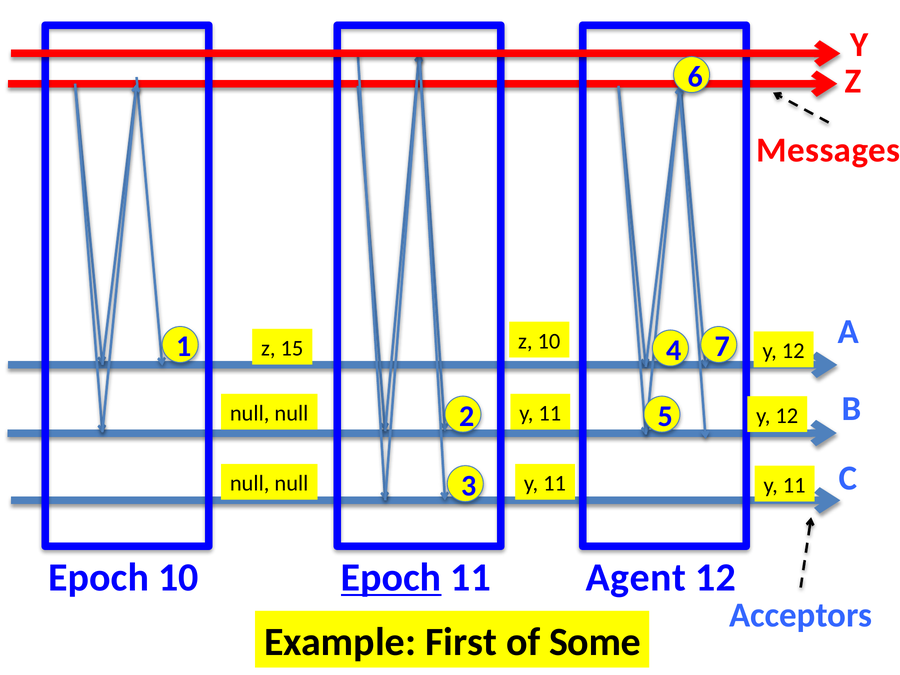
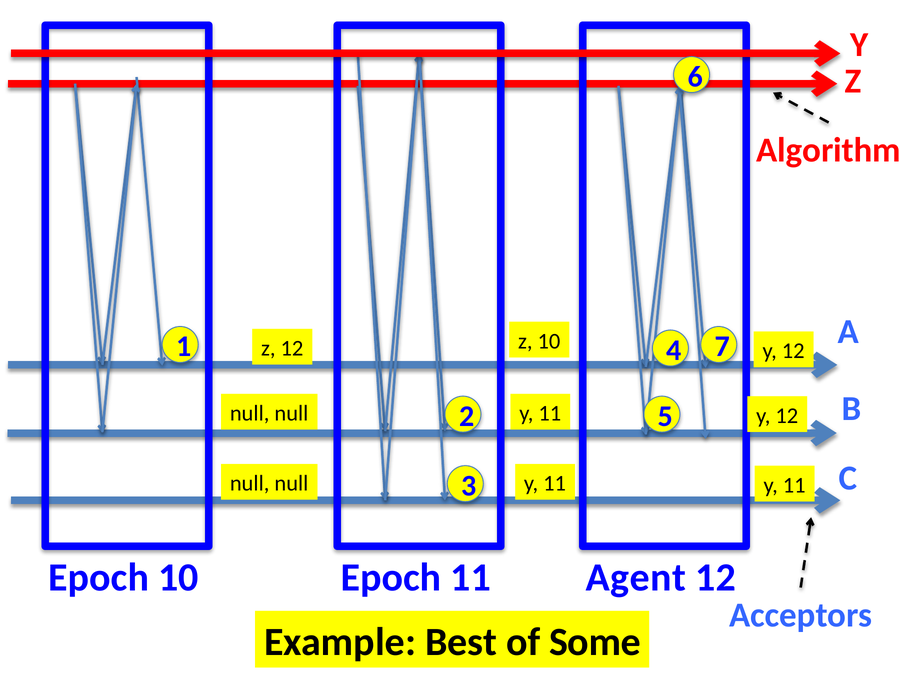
Messages: Messages -> Algorithm (829, 150)
z 15: 15 -> 12 (292, 348)
Epoch underline: present -> none (391, 578)
First: First -> Best (461, 642)
